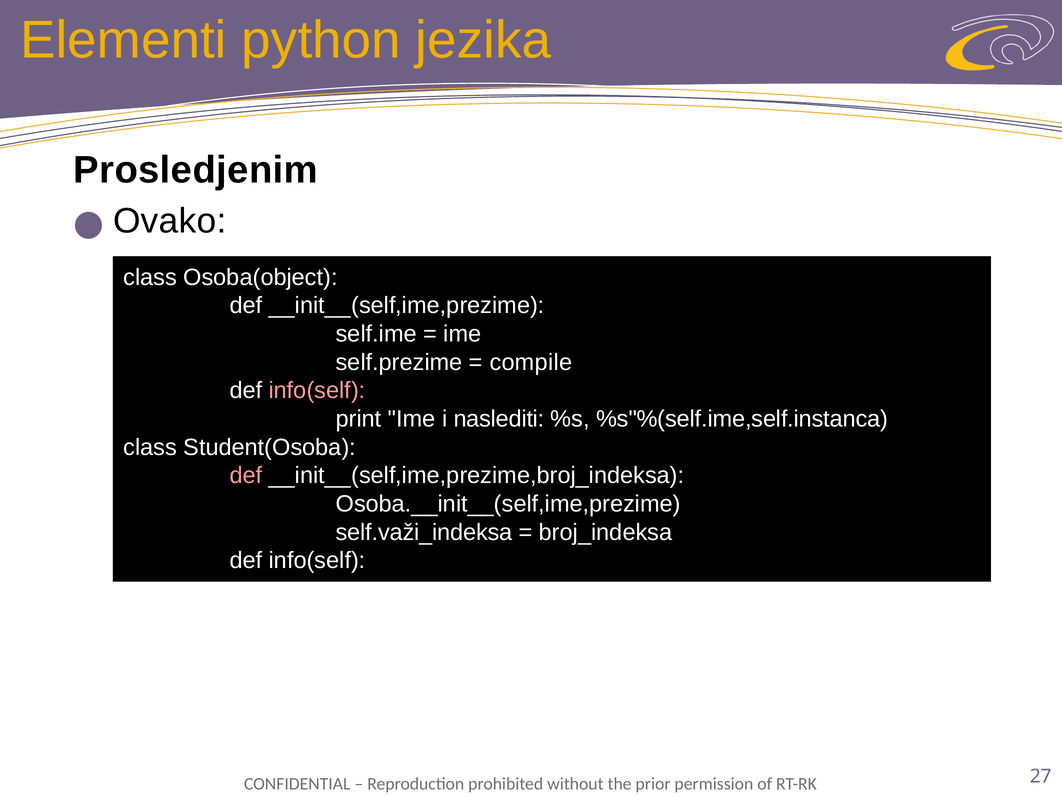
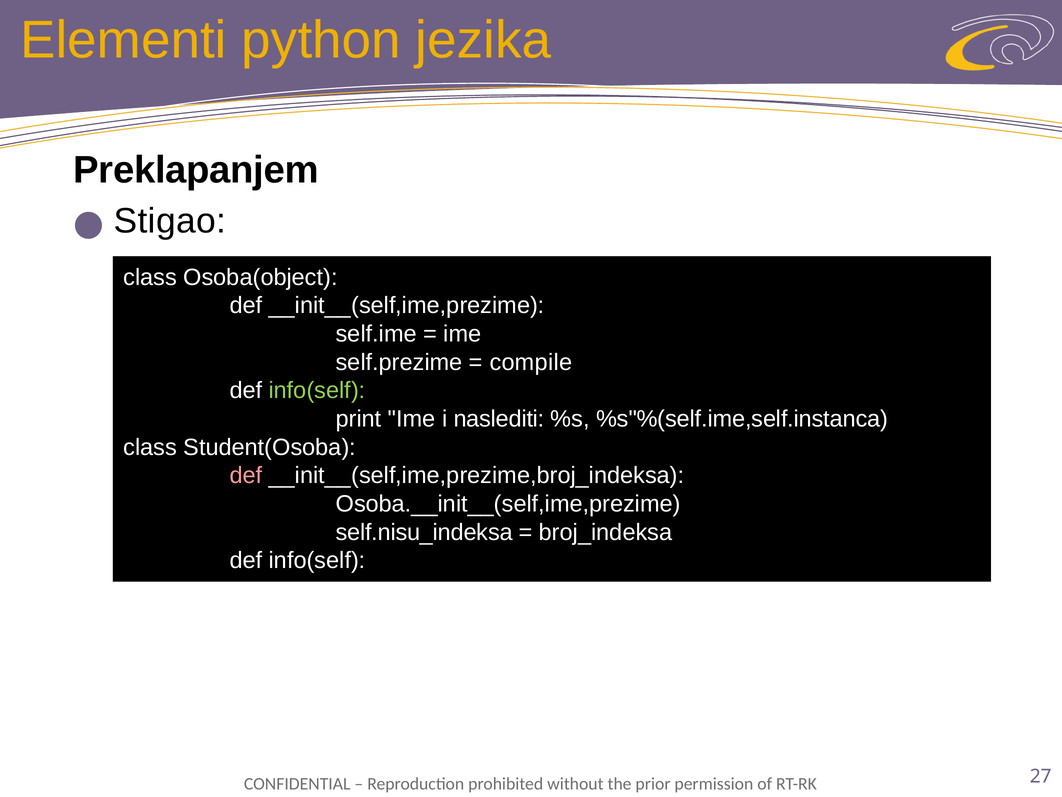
Prosledjenim: Prosledjenim -> Preklapanjem (196, 170)
Ovako: Ovako -> Stigao (170, 221)
info(self colour: pink -> light green (317, 390)
self.važi_indeksa: self.važi_indeksa -> self.nisu_indeksa (424, 532)
